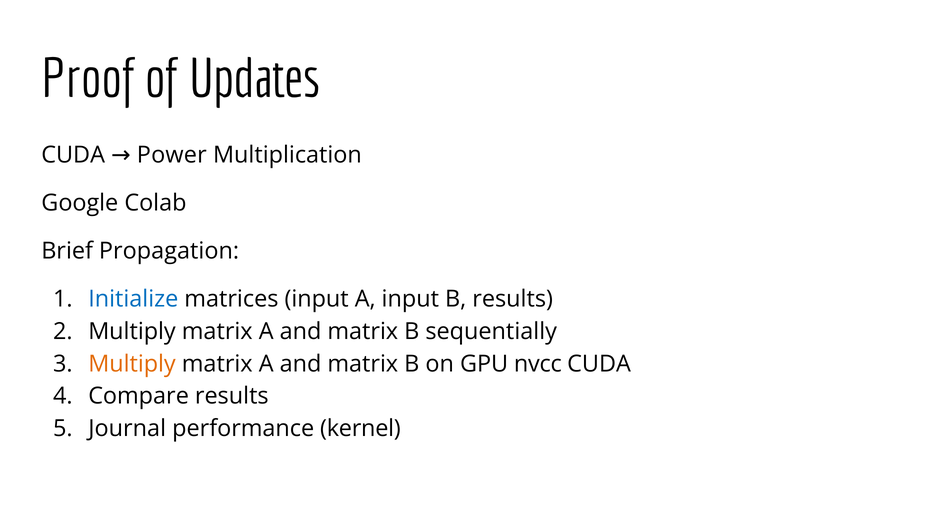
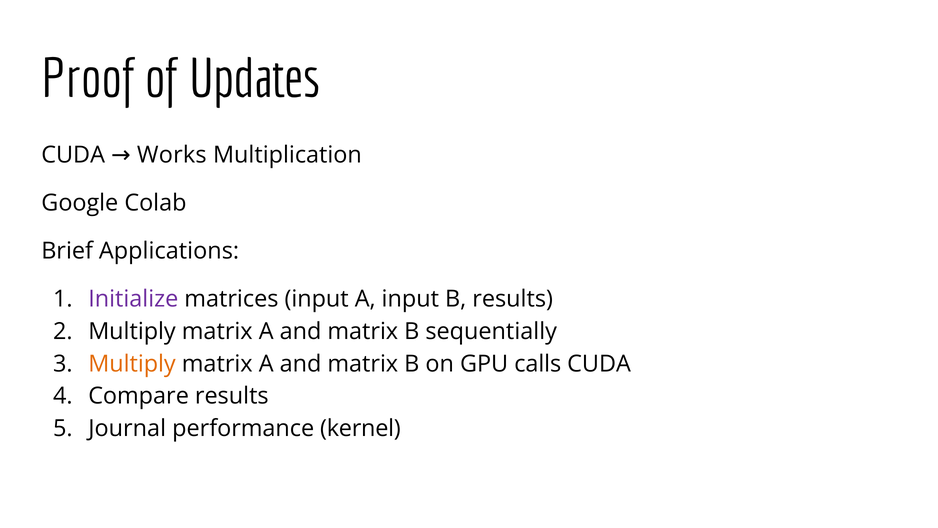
Power: Power -> Works (172, 155)
Propagation: Propagation -> Applications (169, 251)
Initialize colour: blue -> purple (133, 299)
nvcc: nvcc -> calls (538, 364)
